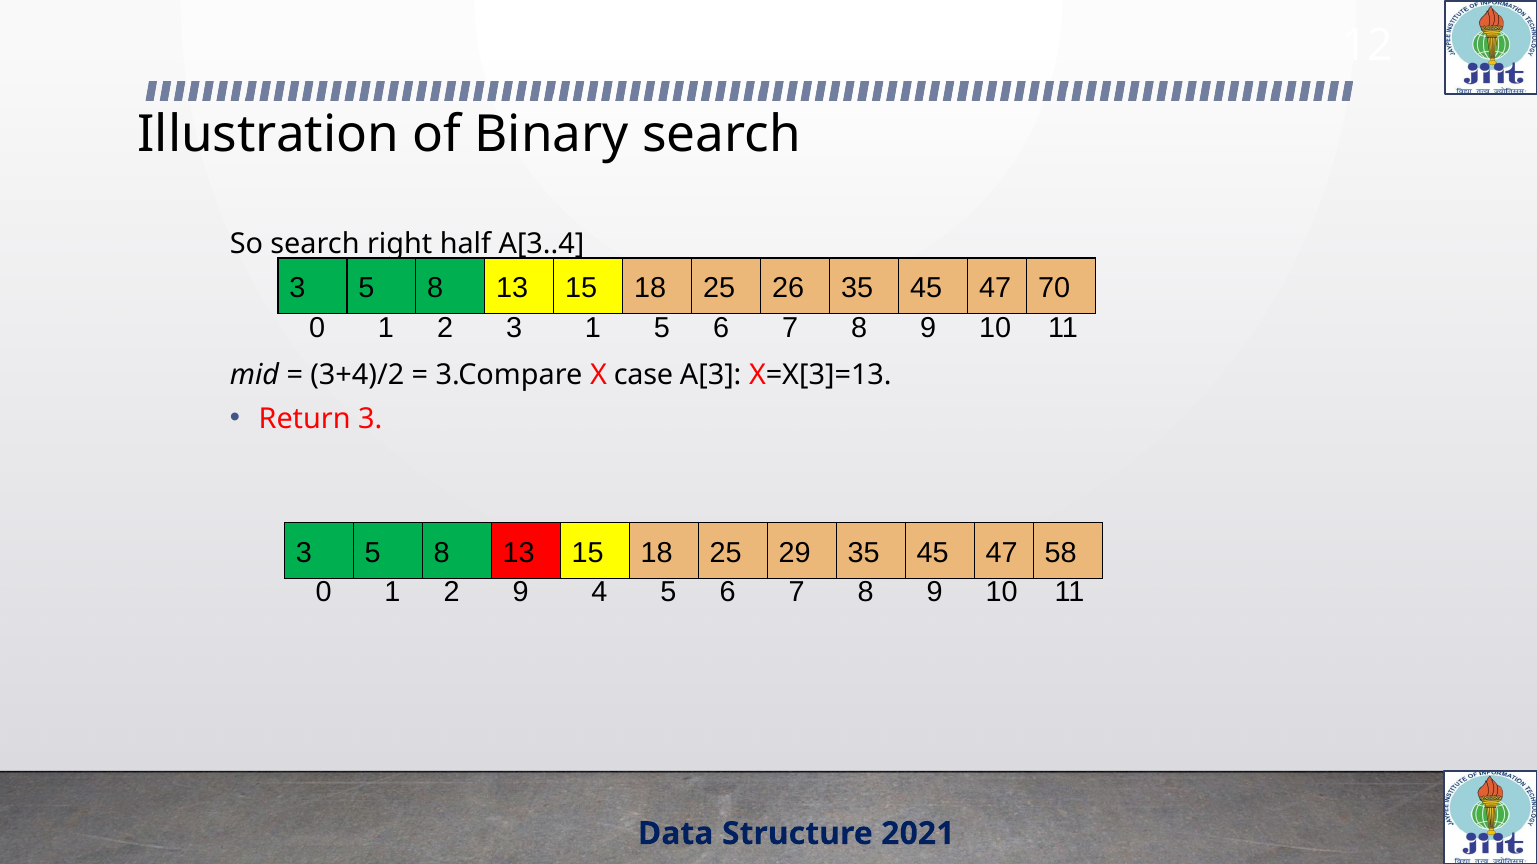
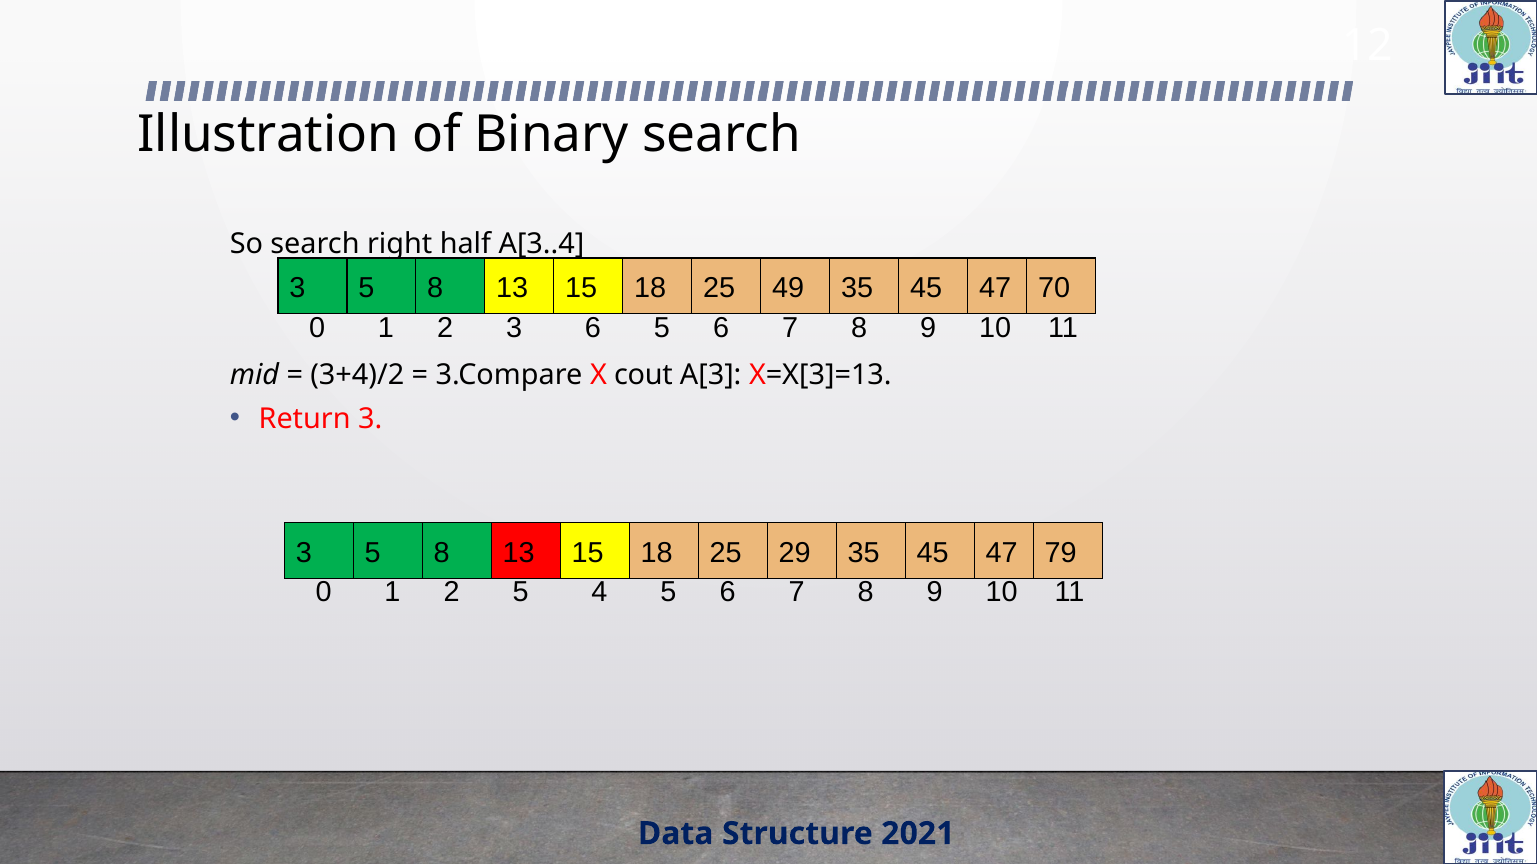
26: 26 -> 49 (788, 288)
1 1: 1 -> 6 (593, 328)
case: case -> cout (643, 375)
58: 58 -> 79 (1061, 553)
0 9: 9 -> 5 (521, 593)
